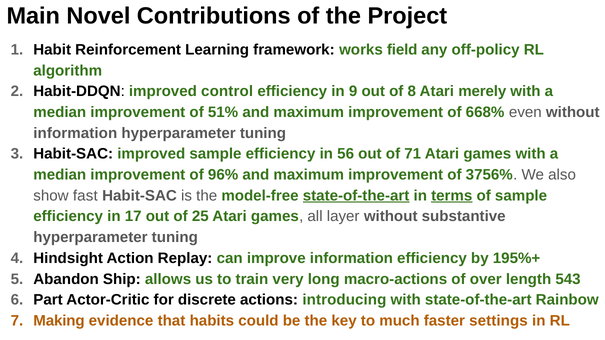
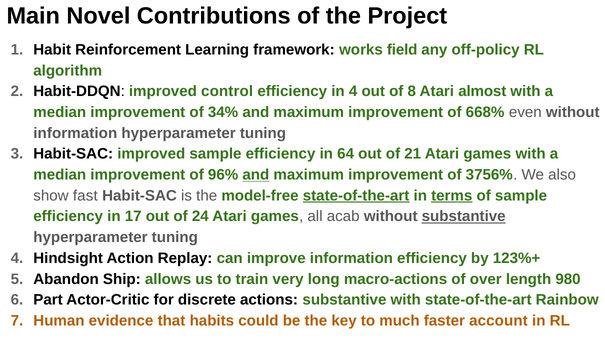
in 9: 9 -> 4 (353, 91)
merely: merely -> almost (482, 91)
51%: 51% -> 34% (223, 112)
56: 56 -> 64 (346, 154)
71: 71 -> 21 (413, 154)
and underline: none -> present (256, 175)
25: 25 -> 24 (200, 217)
layer: layer -> acab (343, 217)
substantive underline: none -> present (464, 217)
195%+: 195%+ -> 123%+ (517, 258)
543: 543 -> 980 (568, 279)
actions introducing: introducing -> substantive (344, 300)
Making: Making -> Human (59, 321)
settings: settings -> account (498, 321)
